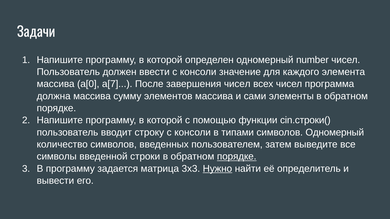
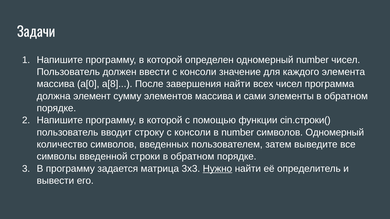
a[7: a[7 -> a[8 (117, 84)
завершения чисел: чисел -> найти (237, 84)
должна массива: массива -> элемент (92, 96)
в типами: типами -> number (238, 133)
порядке underline: present -> none (237, 157)
